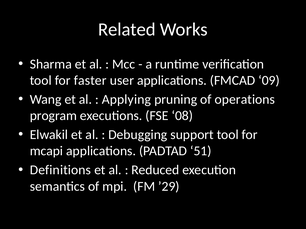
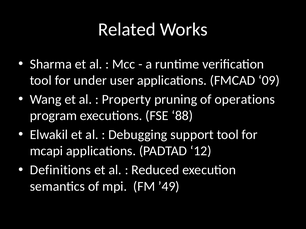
faster: faster -> under (90, 81)
Applying: Applying -> Property (126, 100)
08: 08 -> 88 (182, 116)
51: 51 -> 12 (201, 151)
’29: ’29 -> ’49 (169, 187)
